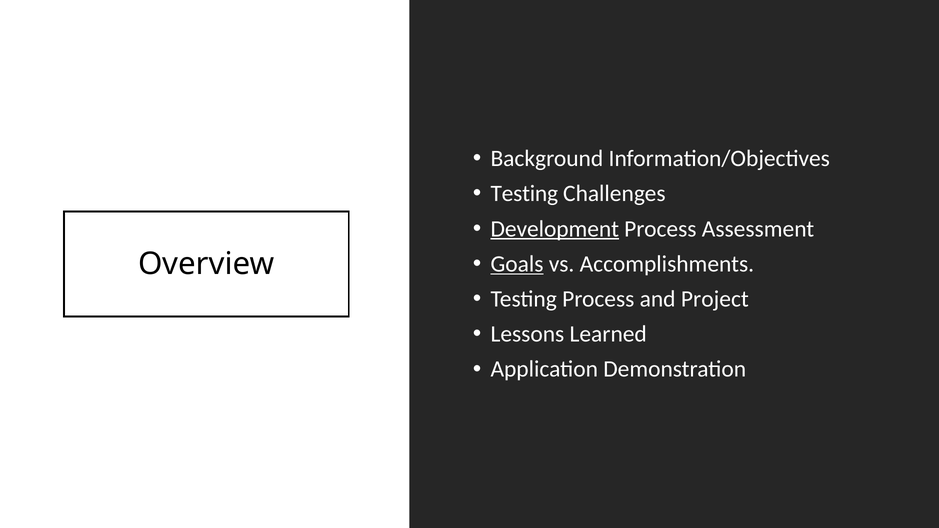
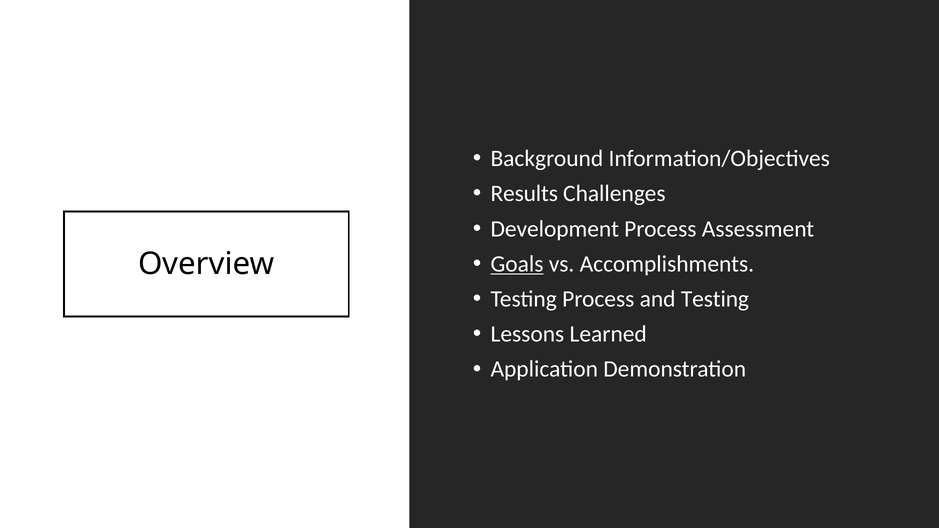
Testing: Testing -> Results (524, 194)
Development underline: present -> none (555, 229)
and Project: Project -> Testing (715, 299)
